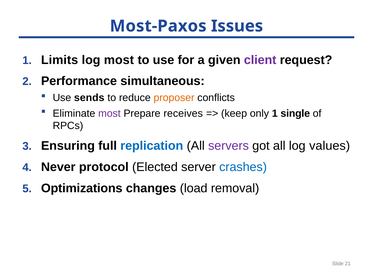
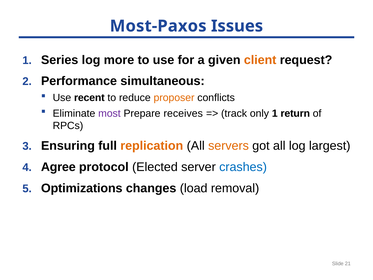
Limits: Limits -> Series (60, 60)
log most: most -> more (119, 60)
client colour: purple -> orange (260, 60)
sends: sends -> recent (89, 98)
keep: keep -> track (234, 113)
single: single -> return (295, 113)
replication colour: blue -> orange (152, 146)
servers colour: purple -> orange (229, 146)
values: values -> largest (330, 146)
Never: Never -> Agree (58, 167)
